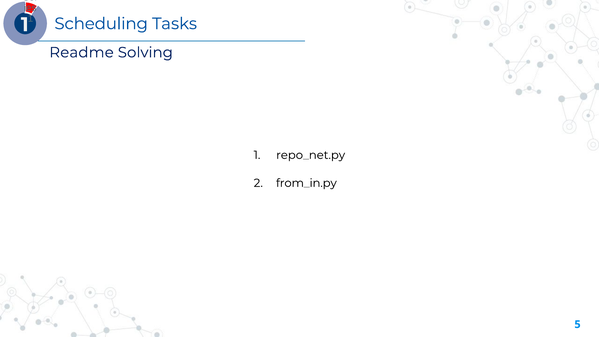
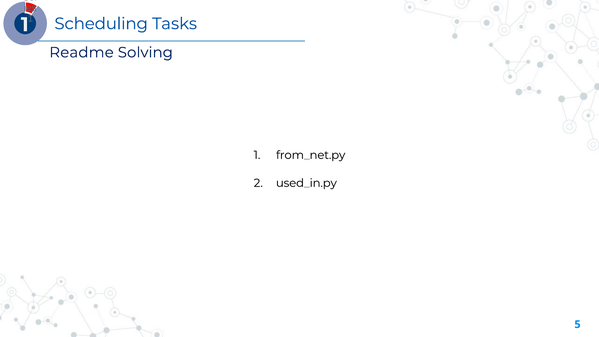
repo_net.py: repo_net.py -> from_net.py (311, 155)
from_in.py: from_in.py -> used_in.py (306, 183)
